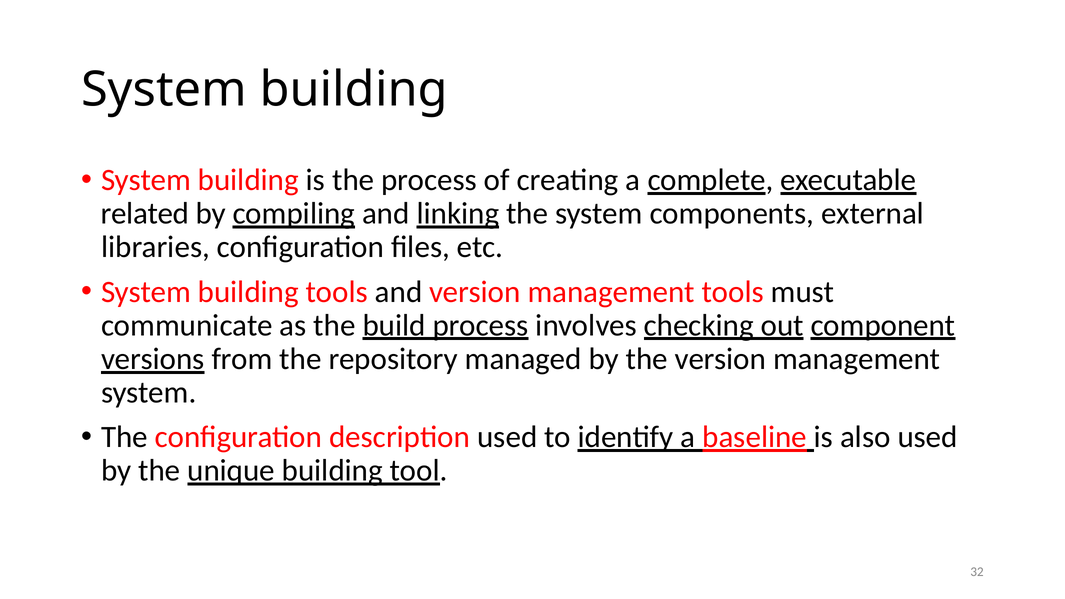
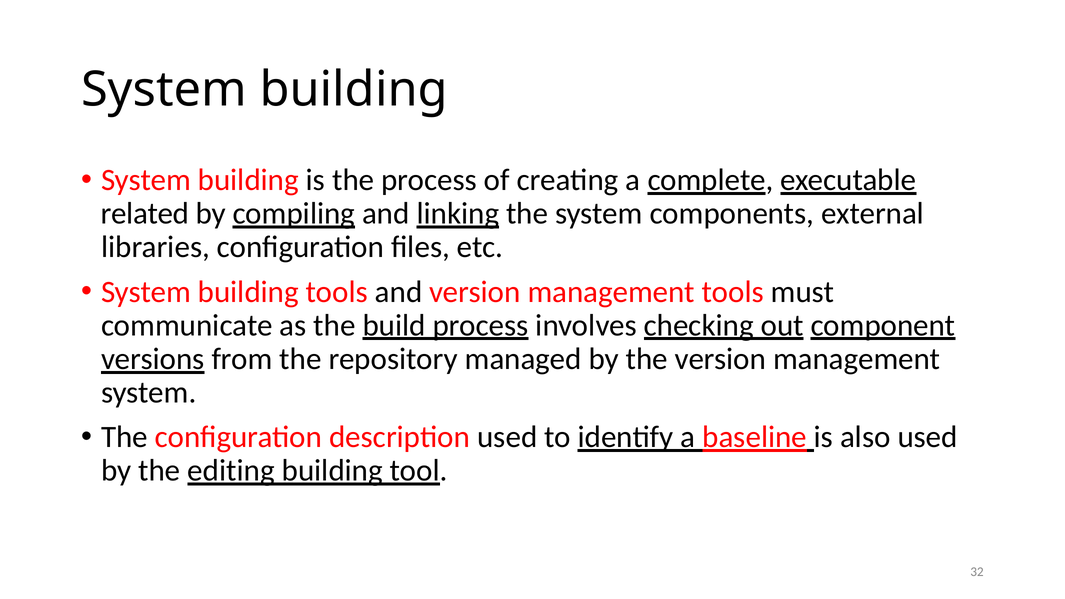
unique: unique -> editing (231, 471)
